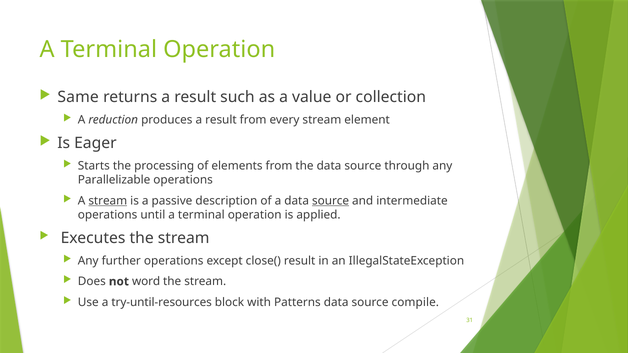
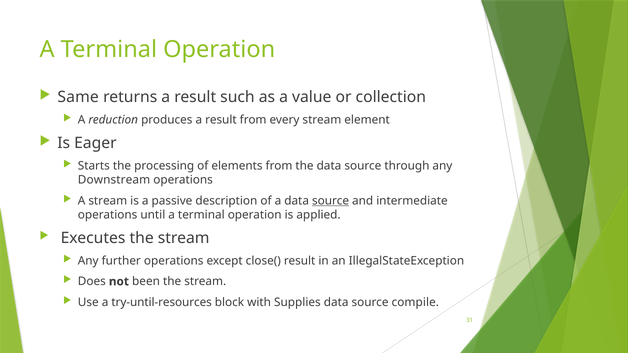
Parallelizable: Parallelizable -> Downstream (114, 180)
stream underline: present -> none (108, 201)
word: word -> been (146, 282)
Patterns: Patterns -> Supplies (297, 302)
